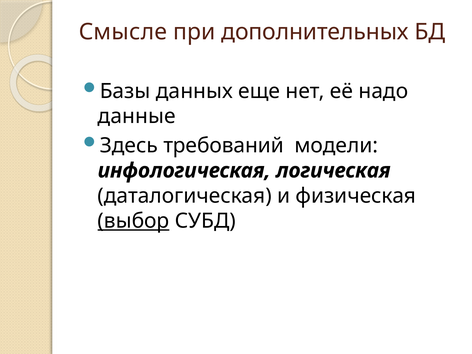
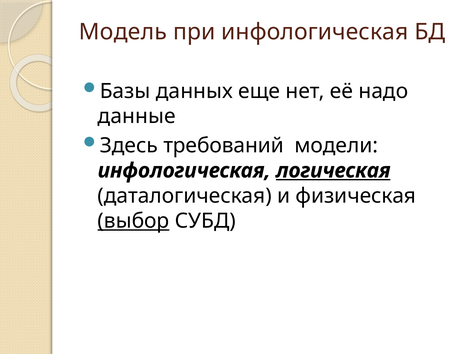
Смысле: Смысле -> Модель (123, 32)
при дополнительных: дополнительных -> инфологическая (315, 32)
логическая underline: none -> present (333, 171)
